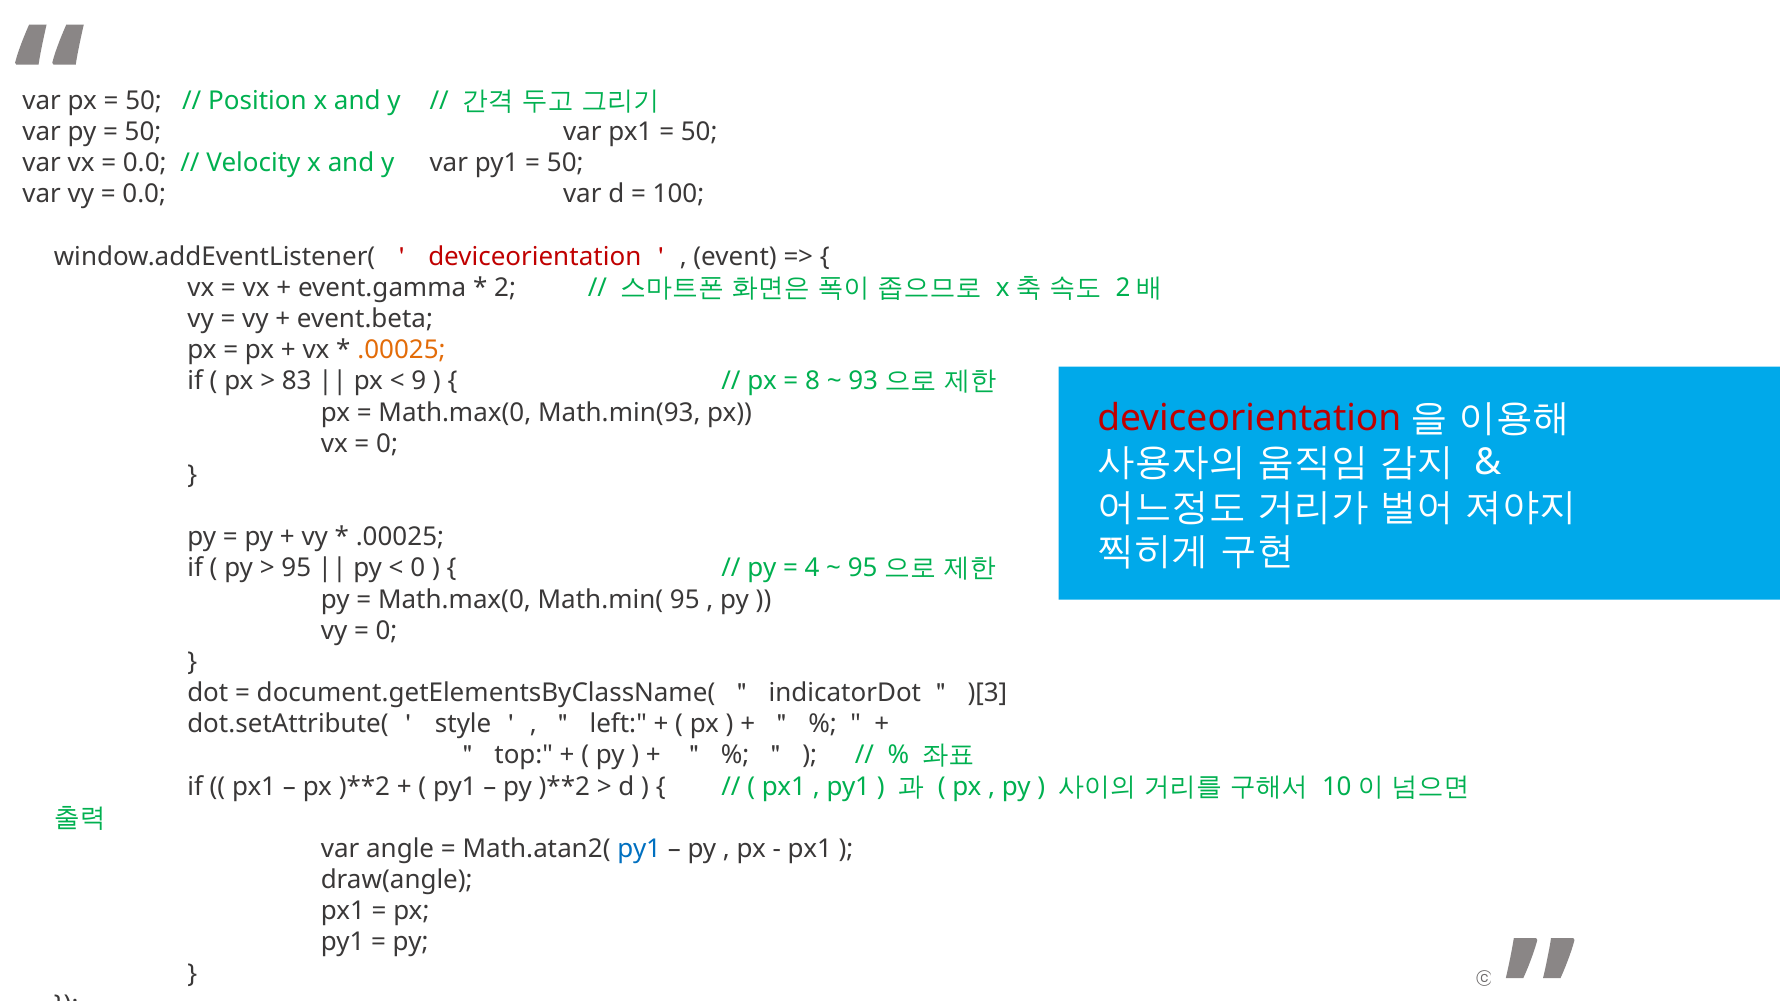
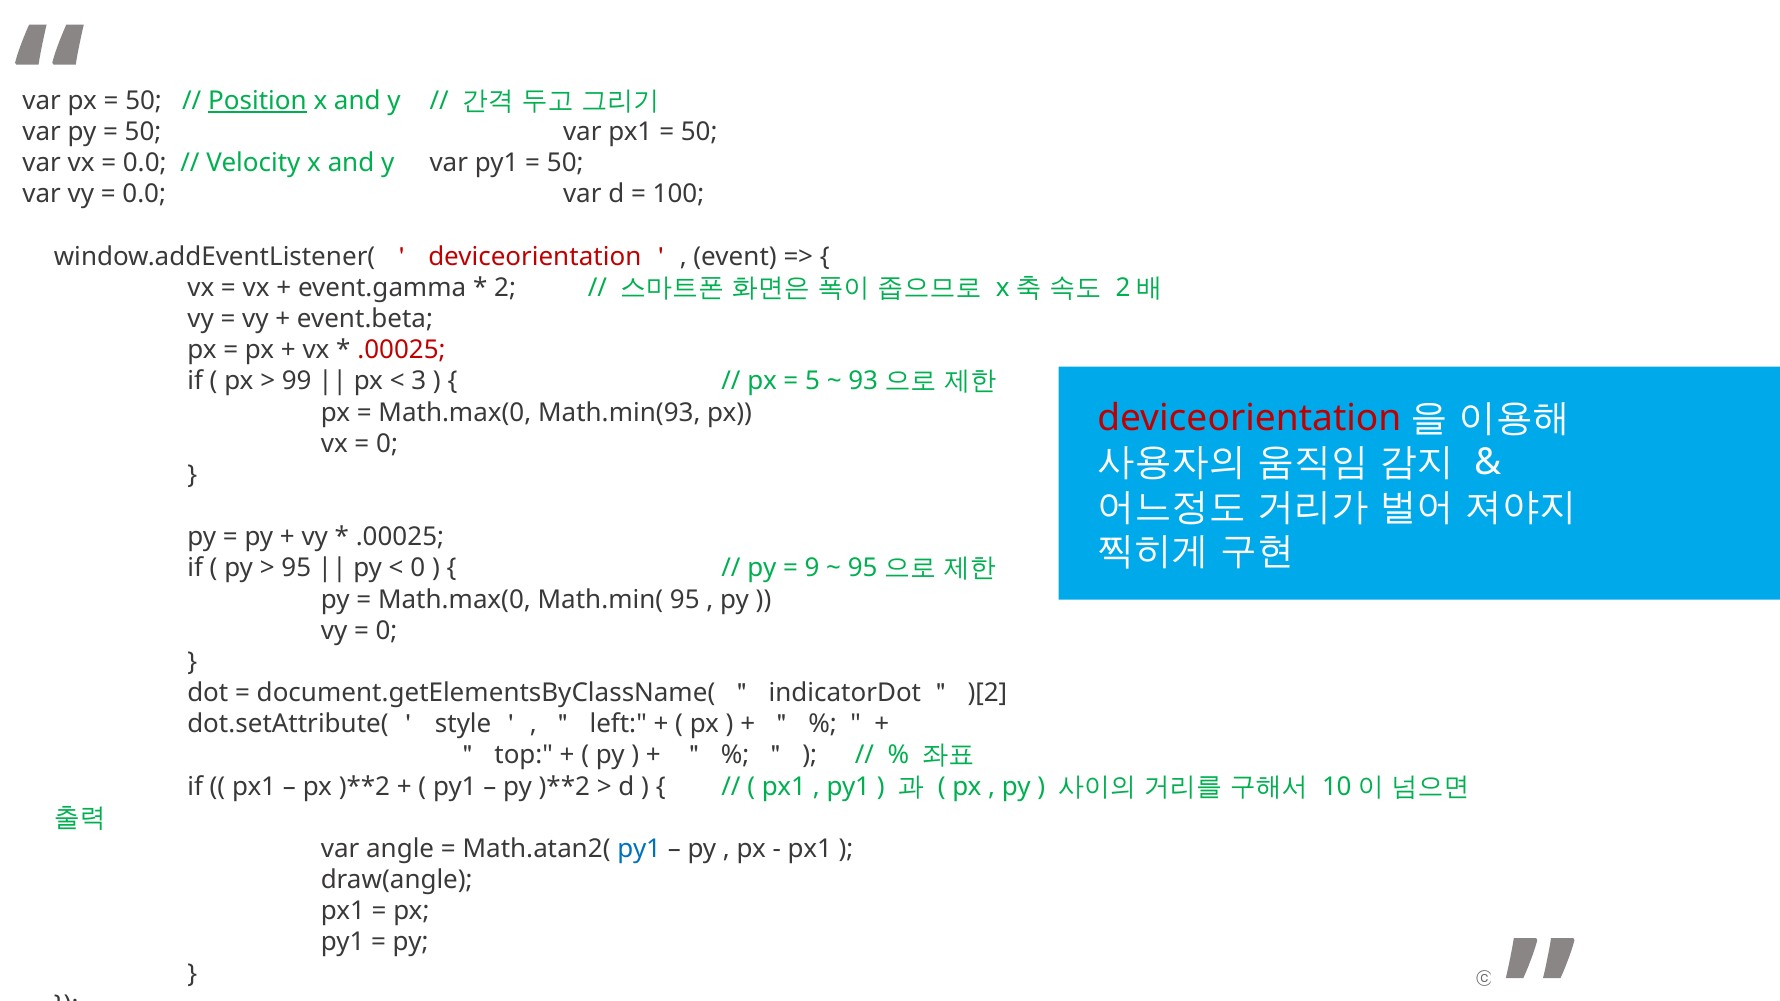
Position underline: none -> present (257, 101)
.00025 colour: orange -> red (402, 350)
83: 83 -> 99 (297, 382)
9: 9 -> 3 (419, 382)
8: 8 -> 5 (812, 382)
4: 4 -> 9 (812, 569)
)[3: )[3 -> )[2 (987, 693)
